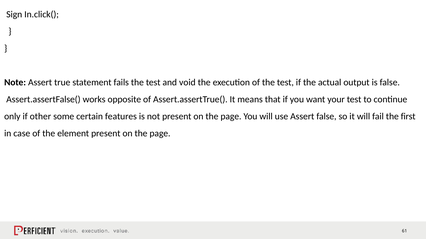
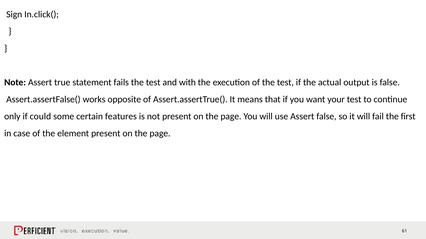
void: void -> with (187, 83)
other: other -> could (40, 117)
